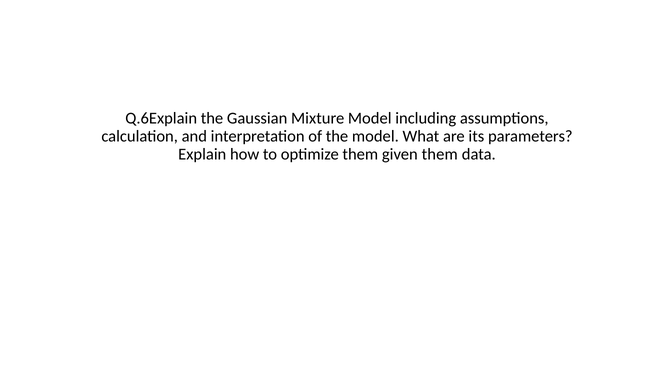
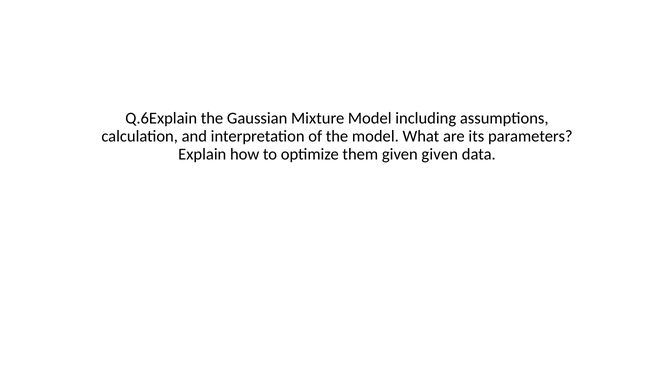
given them: them -> given (440, 154)
